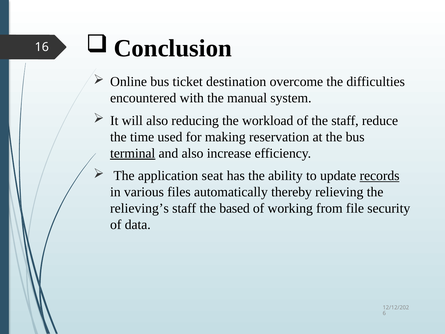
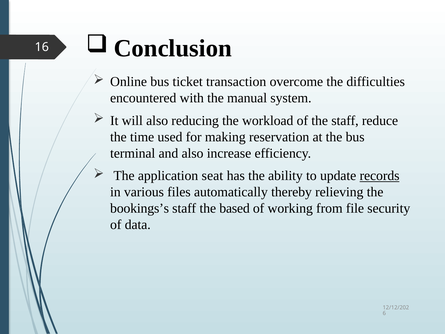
destination: destination -> transaction (236, 82)
terminal underline: present -> none (133, 153)
relieving’s: relieving’s -> bookings’s (140, 208)
